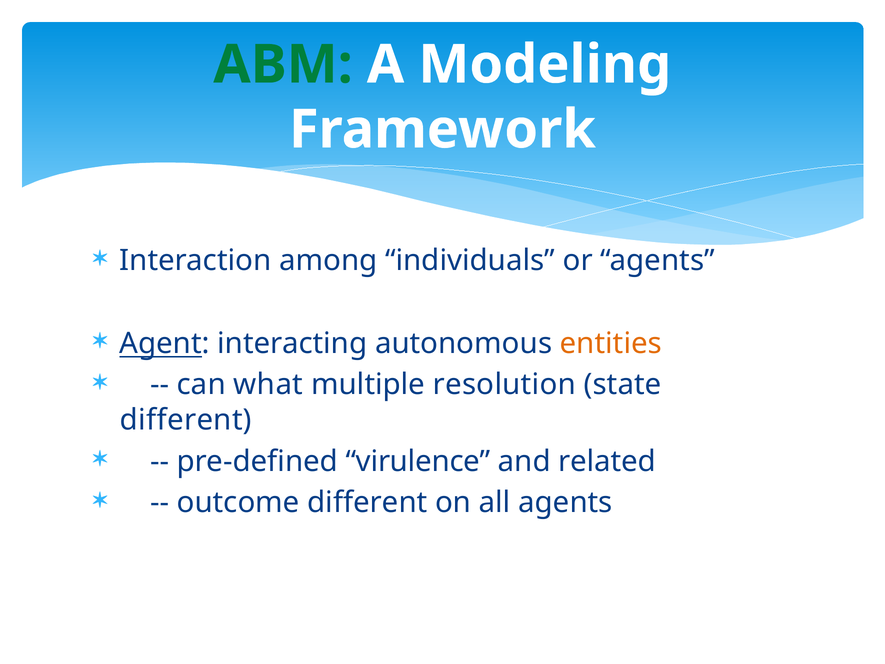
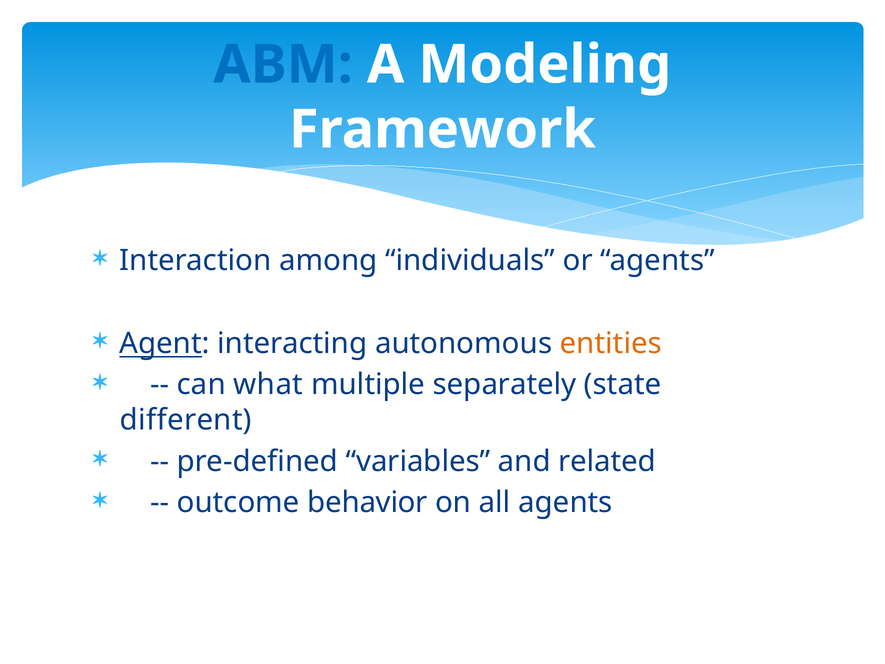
ABM colour: green -> blue (283, 65)
resolution: resolution -> separately (505, 384)
virulence: virulence -> variables (418, 461)
outcome different: different -> behavior (367, 502)
